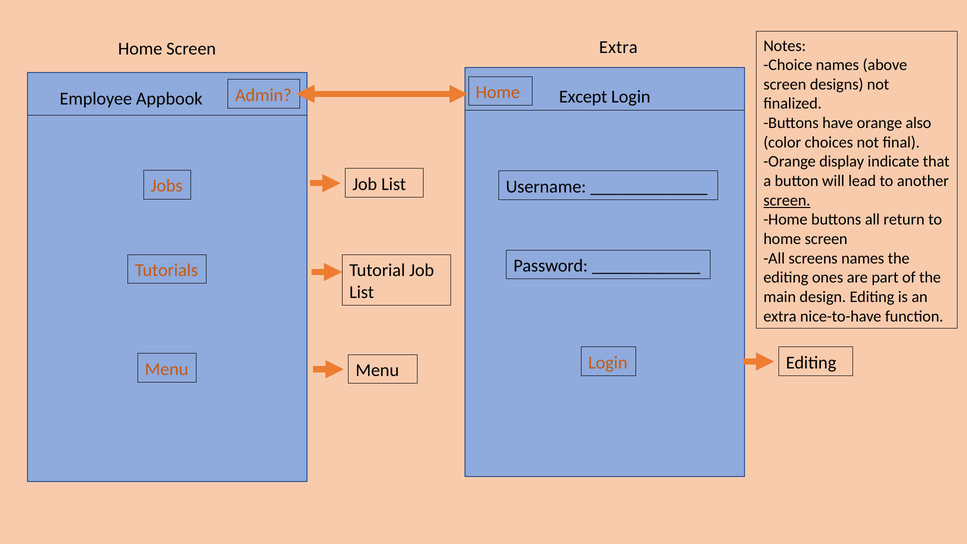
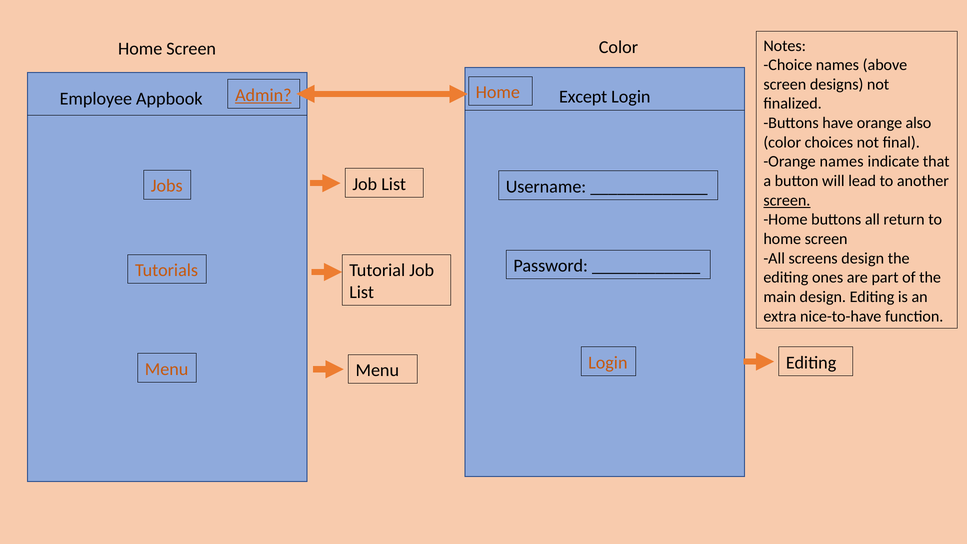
Screen Extra: Extra -> Color (618, 47)
Admin underline: none -> present (263, 95)
Orange display: display -> names (842, 162)
screens names: names -> design (863, 258)
